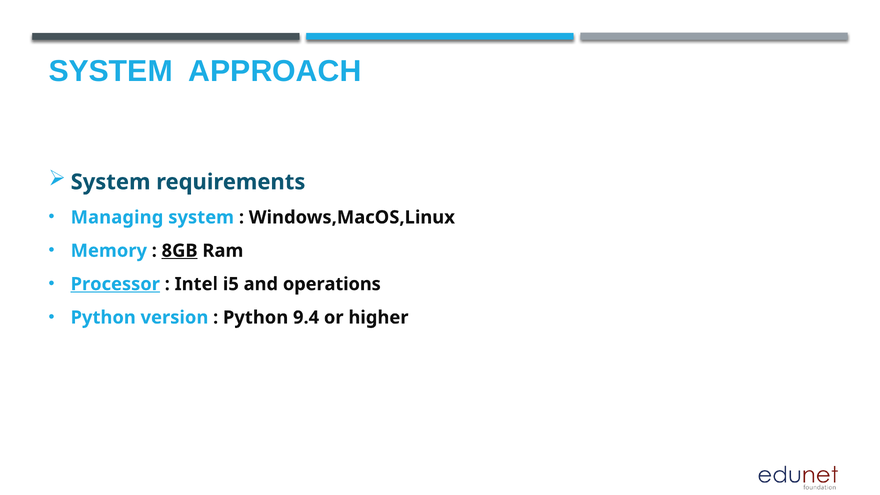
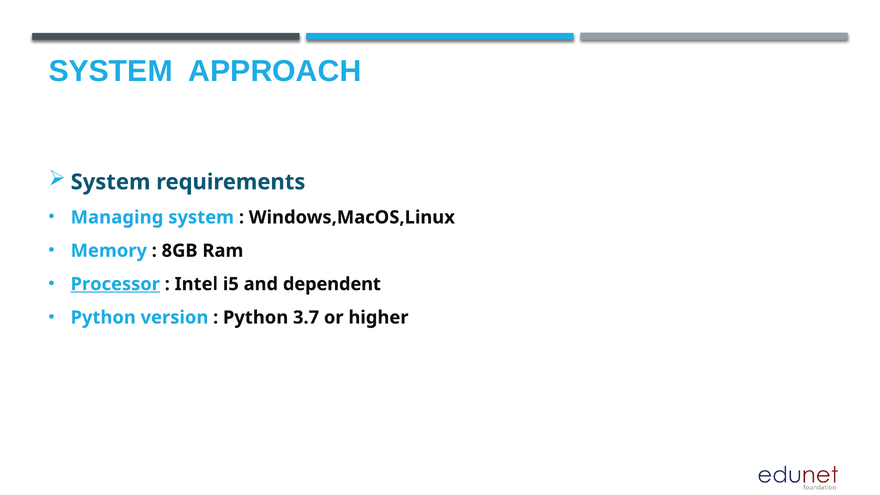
8GB underline: present -> none (180, 251)
operations: operations -> dependent (332, 284)
9.4: 9.4 -> 3.7 (306, 317)
